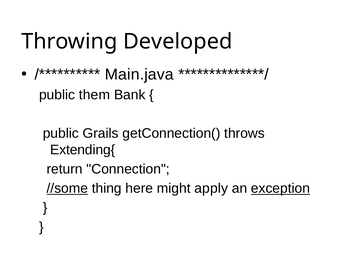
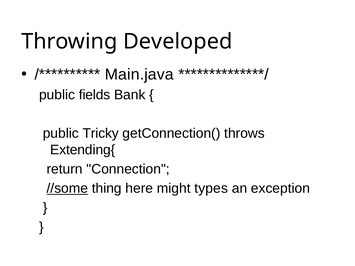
them: them -> fields (95, 95)
Grails: Grails -> Tricky (101, 133)
apply: apply -> types (211, 189)
exception underline: present -> none (280, 189)
